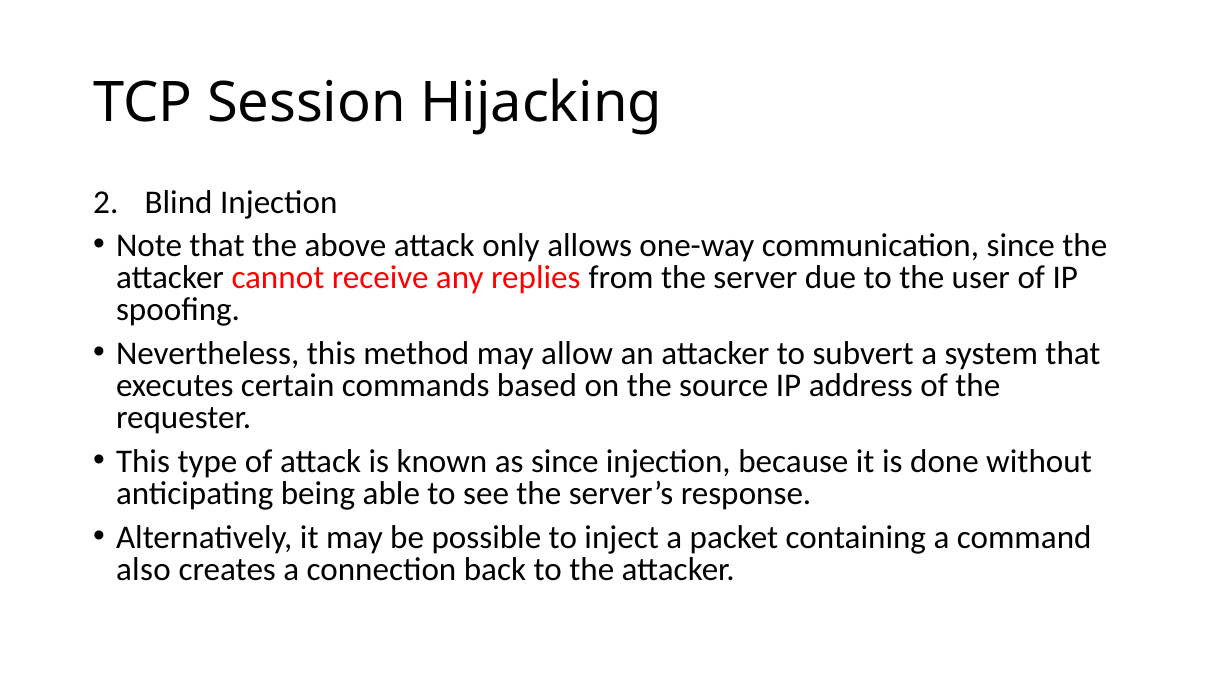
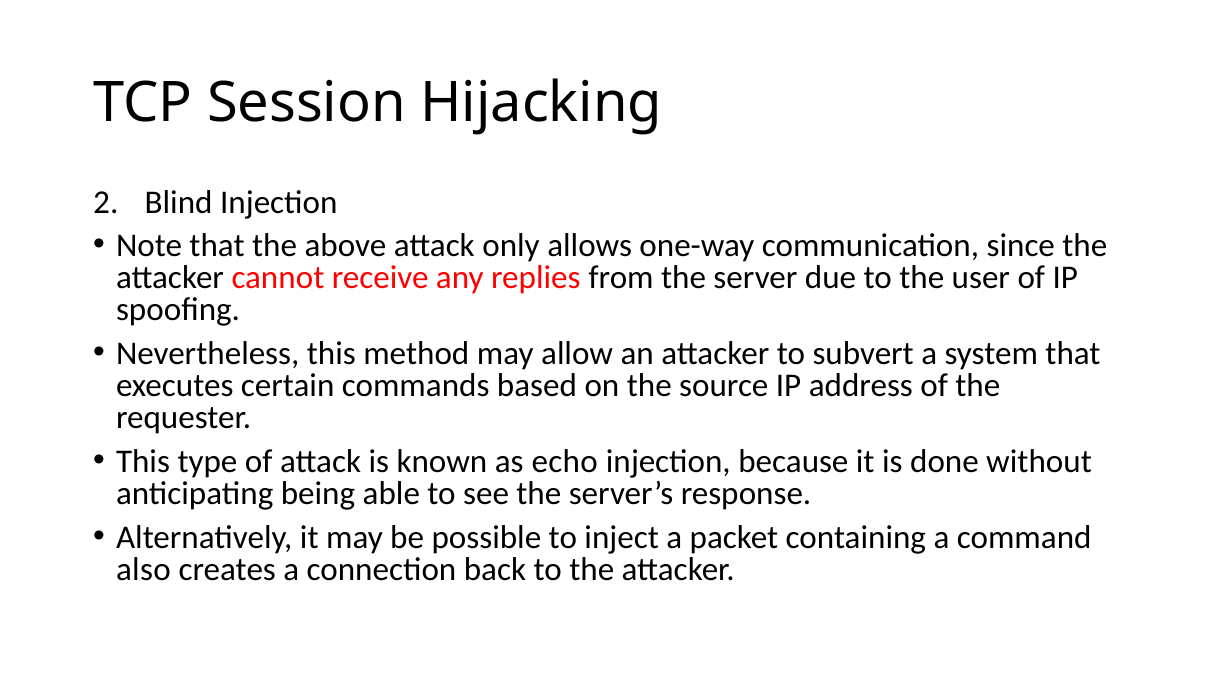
as since: since -> echo (565, 462)
